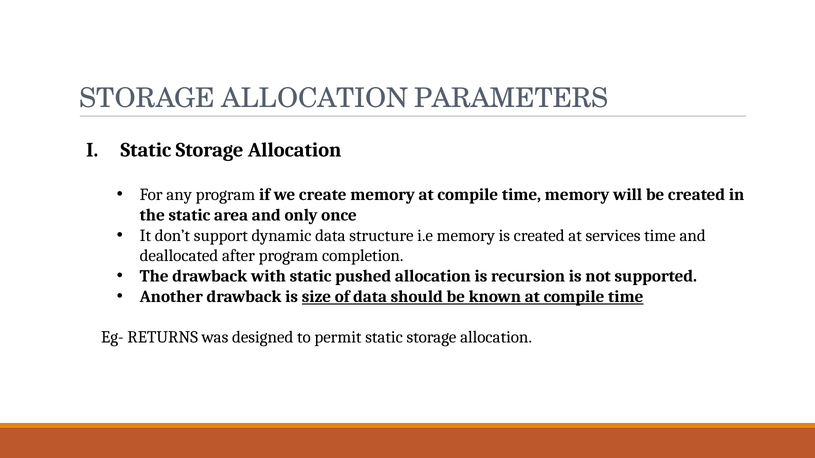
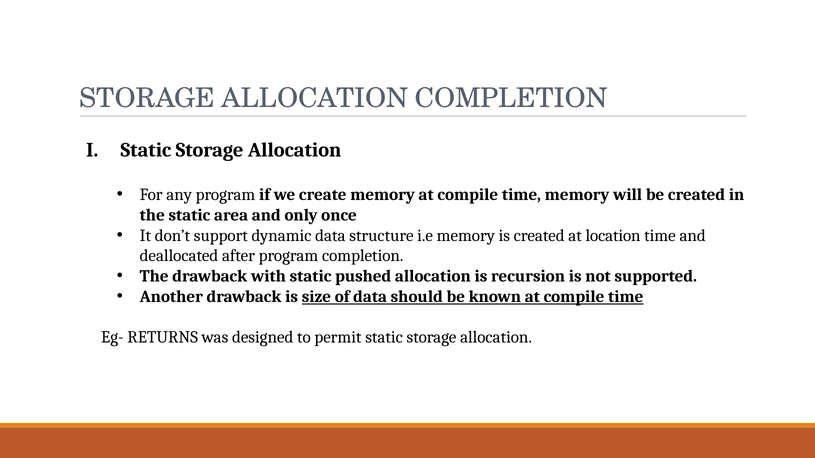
ALLOCATION PARAMETERS: PARAMETERS -> COMPLETION (511, 99)
services: services -> location (613, 236)
